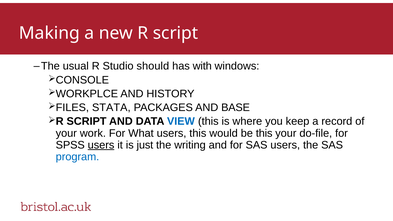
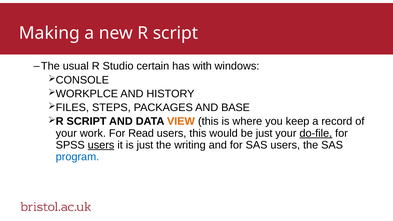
should: should -> certain (153, 66)
STATA: STATA -> STEPS (111, 108)
VIEW colour: blue -> orange (181, 121)
What: What -> Read (141, 133)
be this: this -> just (264, 133)
do-file underline: none -> present (316, 133)
